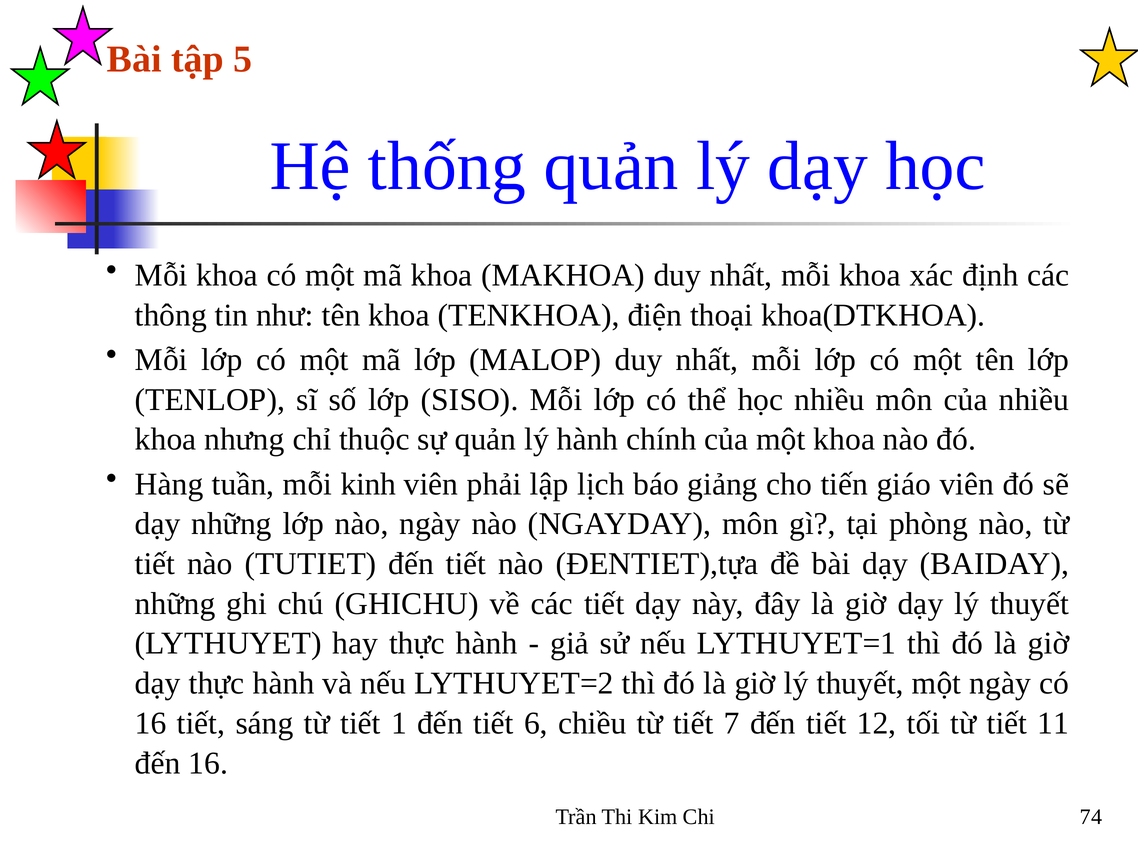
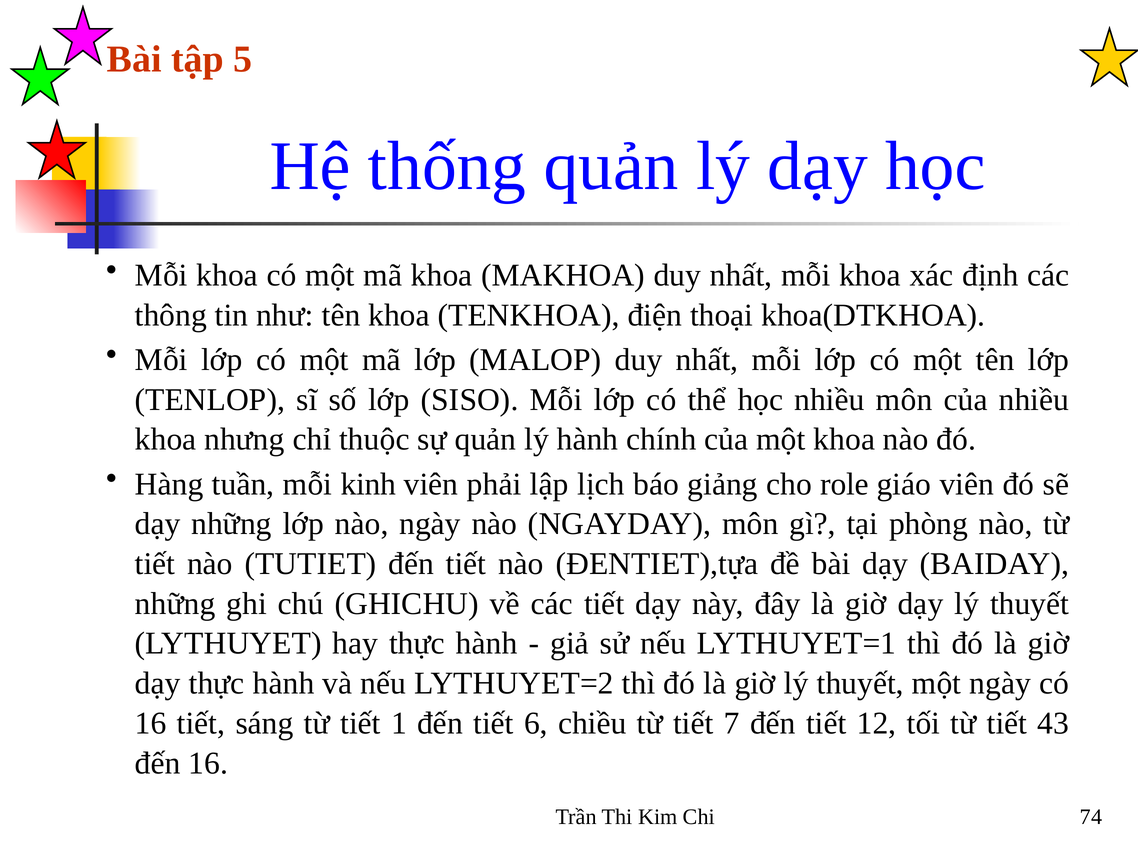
tiến: tiến -> role (844, 484)
11: 11 -> 43 (1053, 723)
